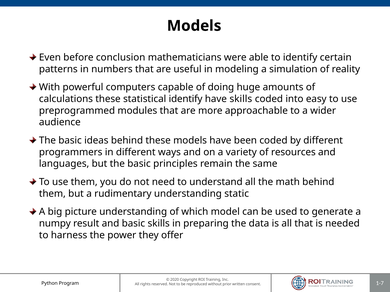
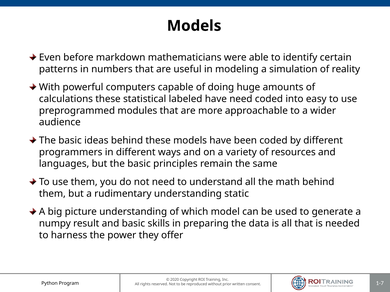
conclusion: conclusion -> markdown (121, 57)
statistical identify: identify -> labeled (186, 99)
have skills: skills -> need (241, 99)
